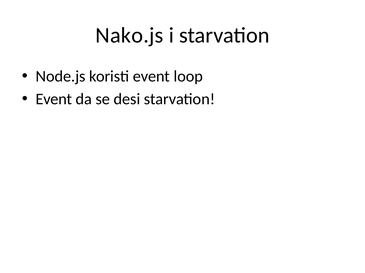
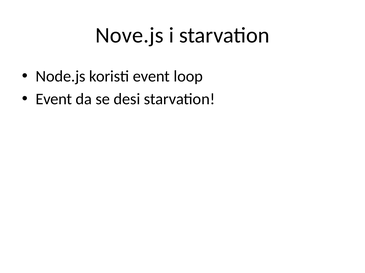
Nako.js: Nako.js -> Nove.js (129, 35)
